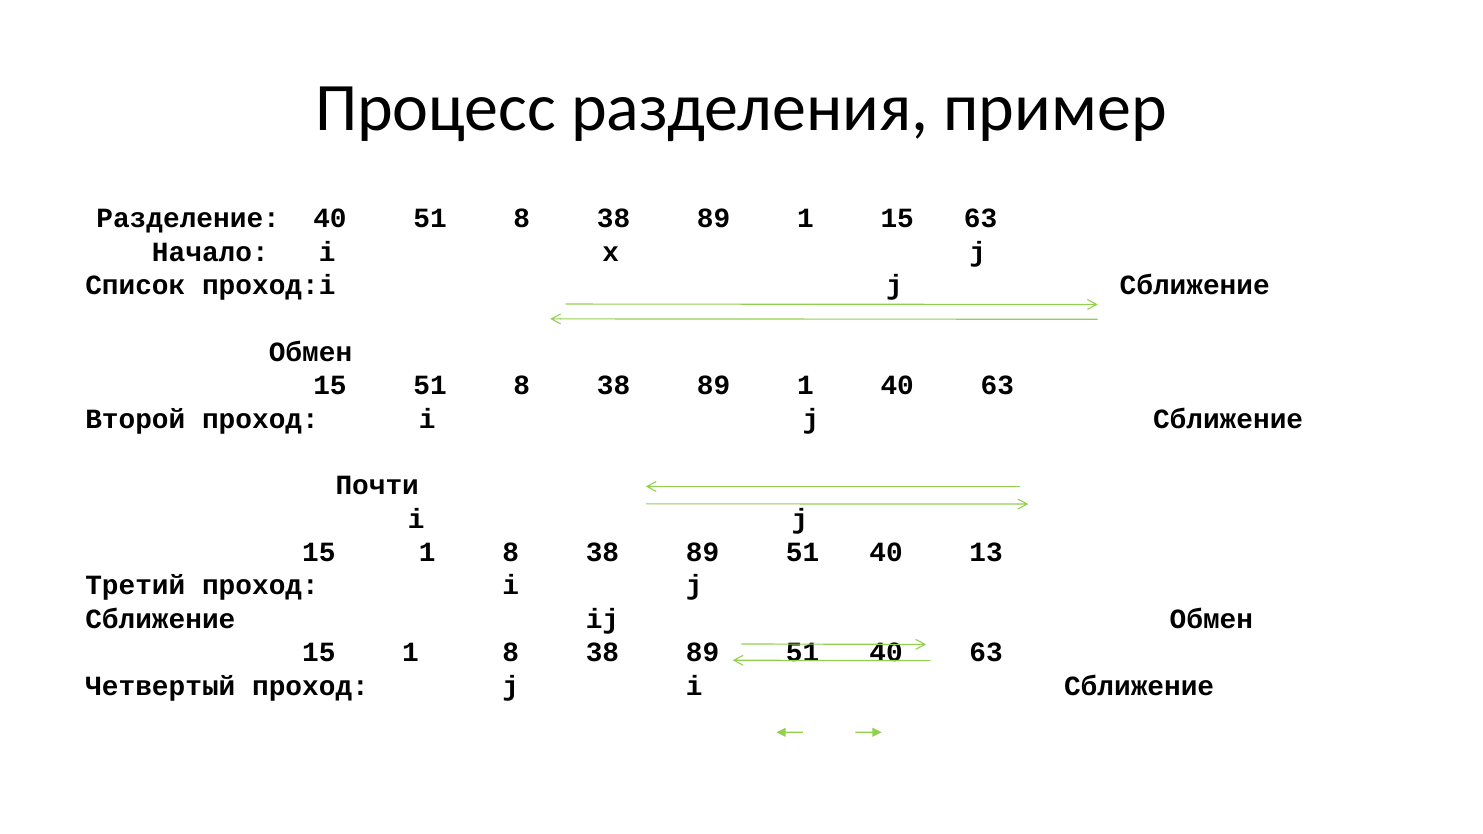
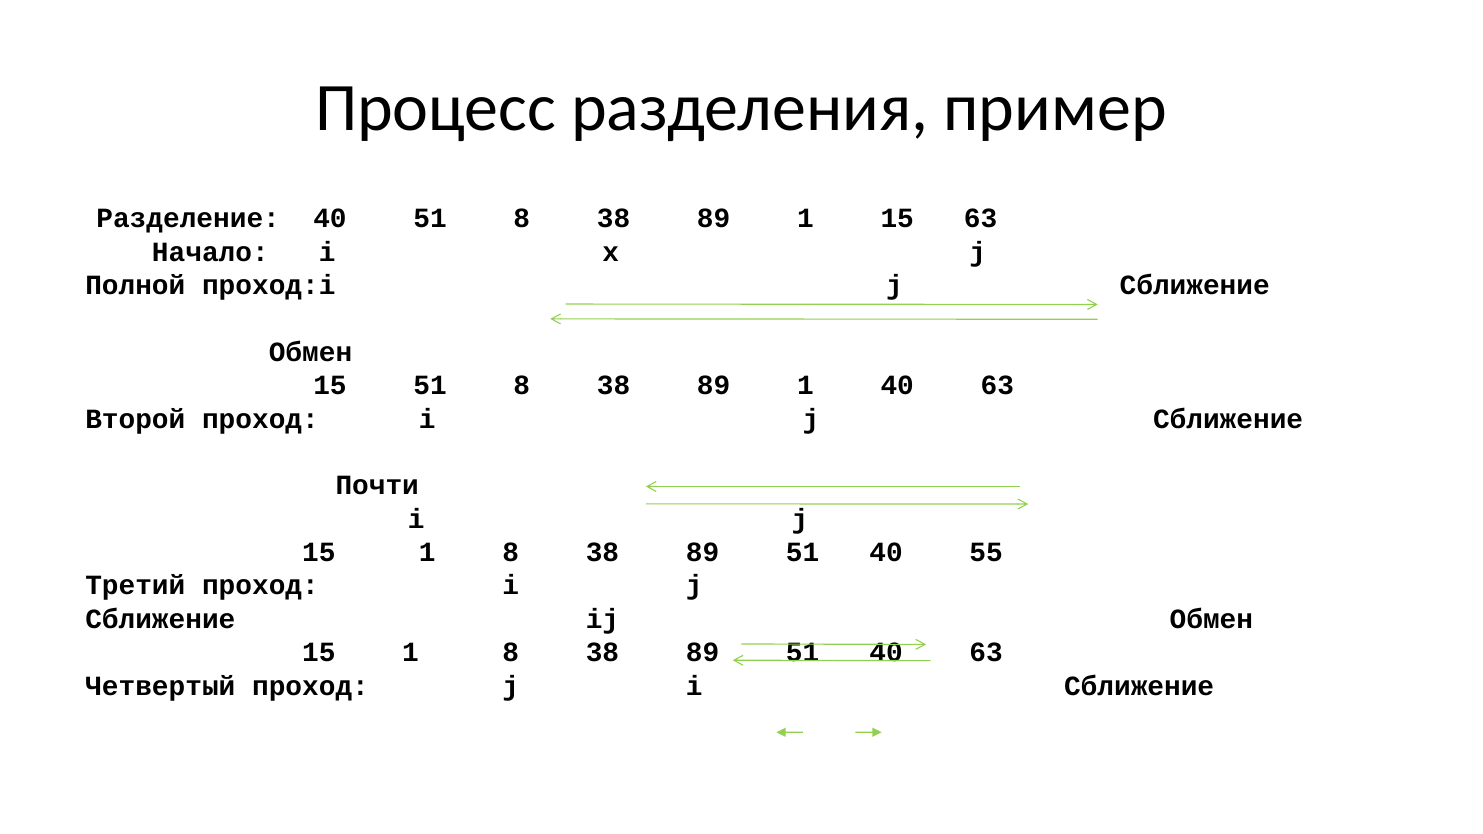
Список: Список -> Полной (135, 286)
13: 13 -> 55 (986, 553)
